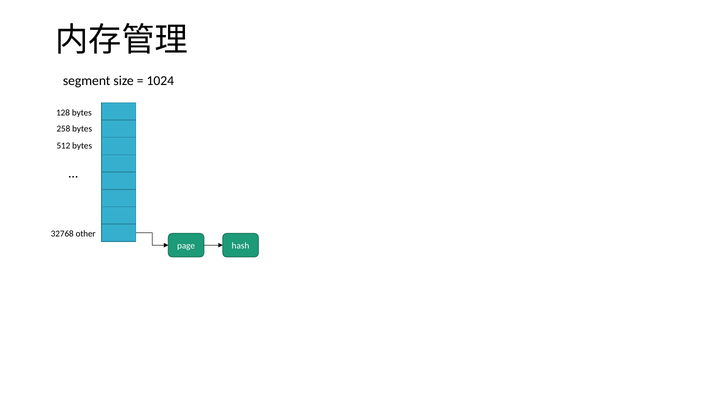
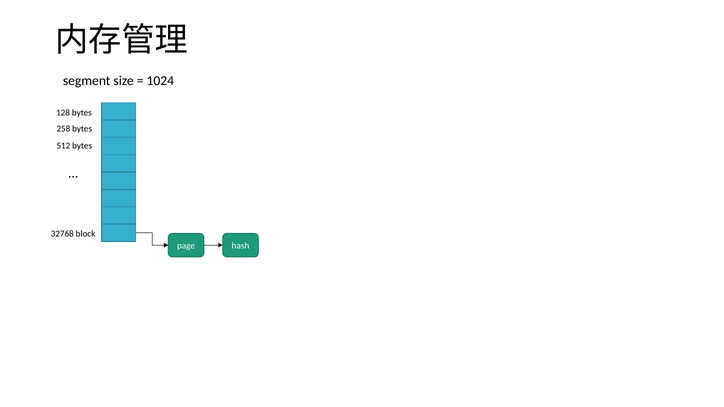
other: other -> block (86, 234)
